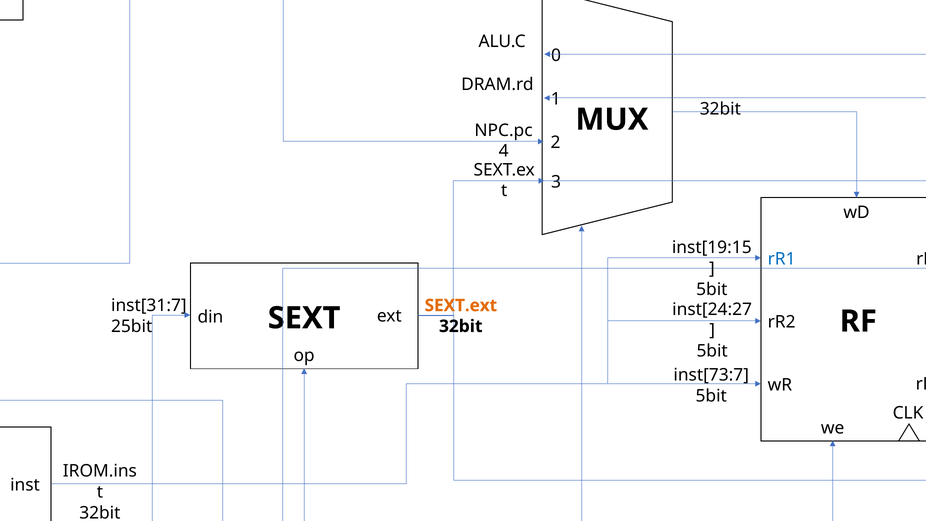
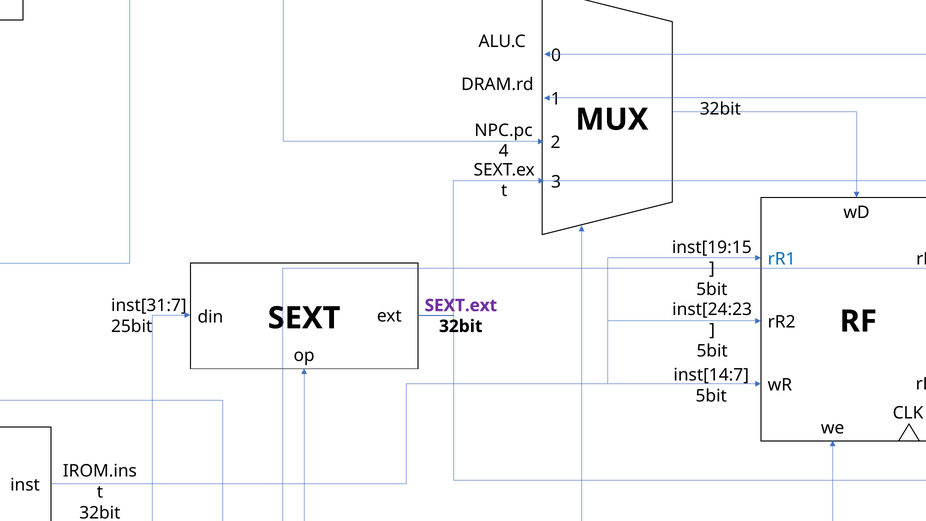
SEXT.ext colour: orange -> purple (461, 305)
inst[24:27: inst[24:27 -> inst[24:23 (712, 309)
inst[73:7: inst[73:7 -> inst[14:7 (711, 375)
